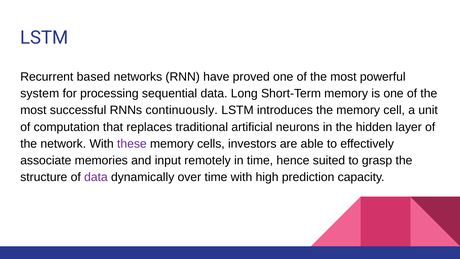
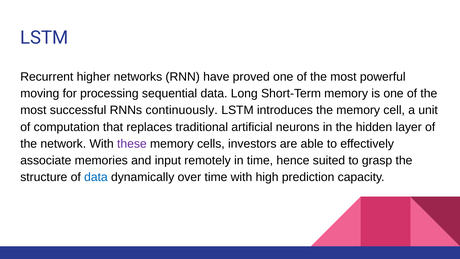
based: based -> higher (94, 77)
system: system -> moving (40, 93)
data colour: purple -> blue (96, 177)
